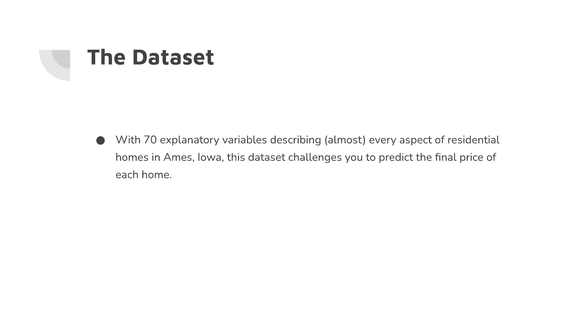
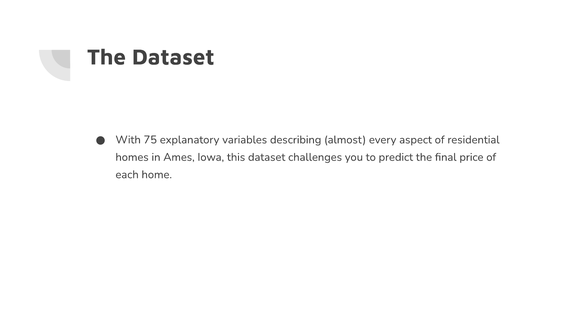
70: 70 -> 75 (150, 140)
